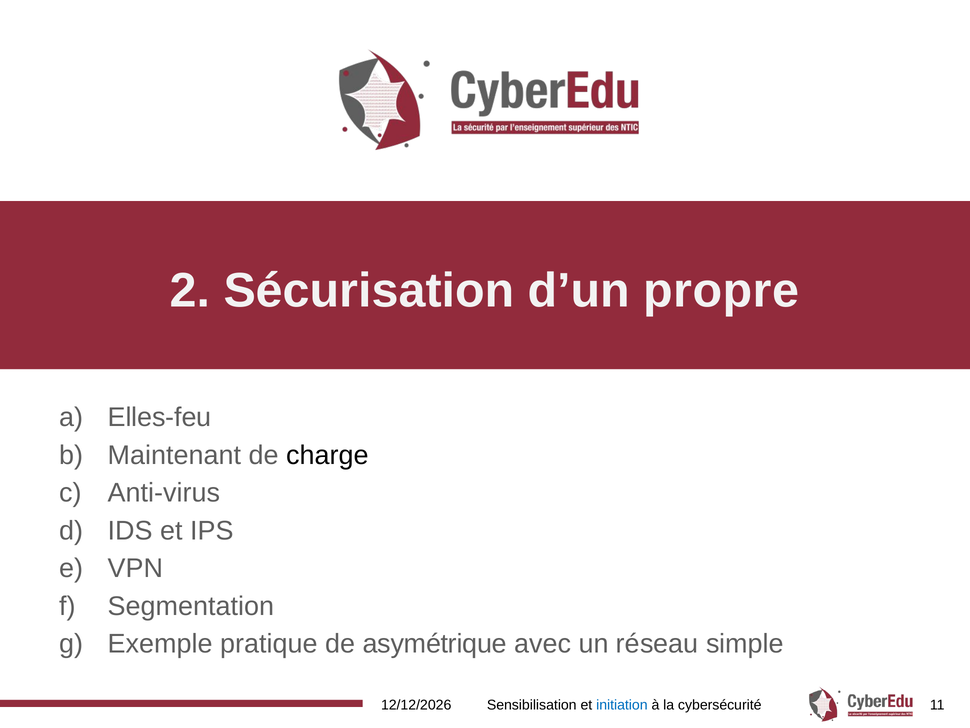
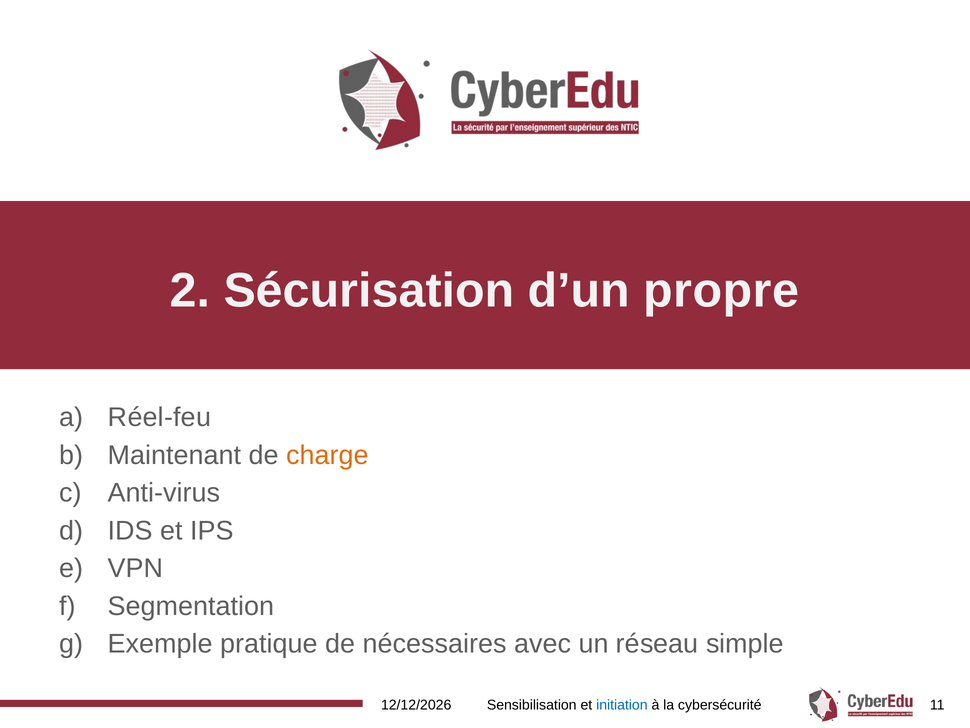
Elles-feu: Elles-feu -> Réel-feu (159, 417)
charge colour: black -> orange (327, 455)
asymétrique: asymétrique -> nécessaires (435, 644)
